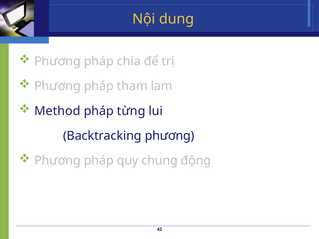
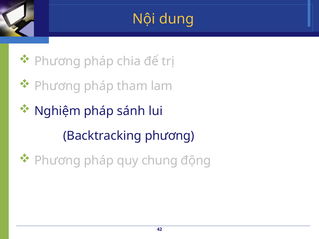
Method: Method -> Nghiệm (58, 111)
từng: từng -> sánh (131, 111)
